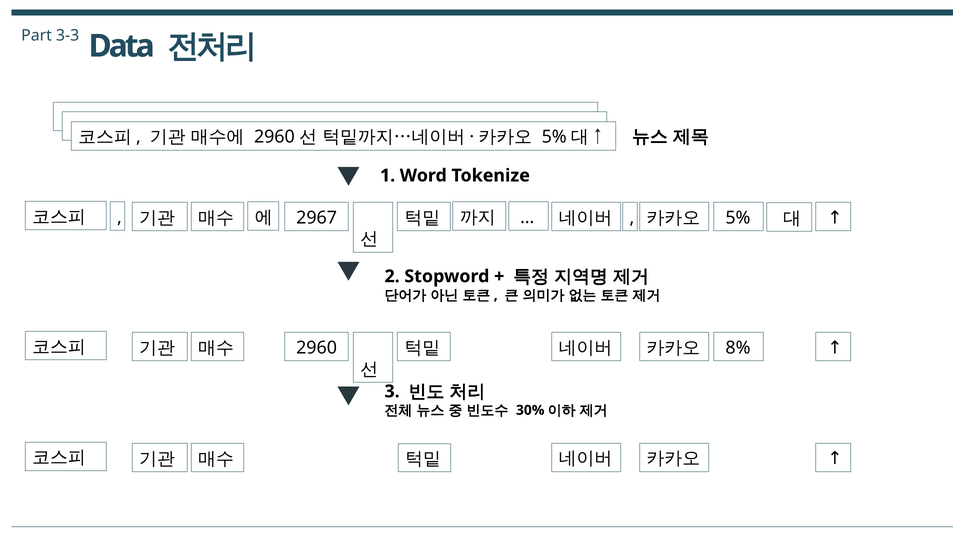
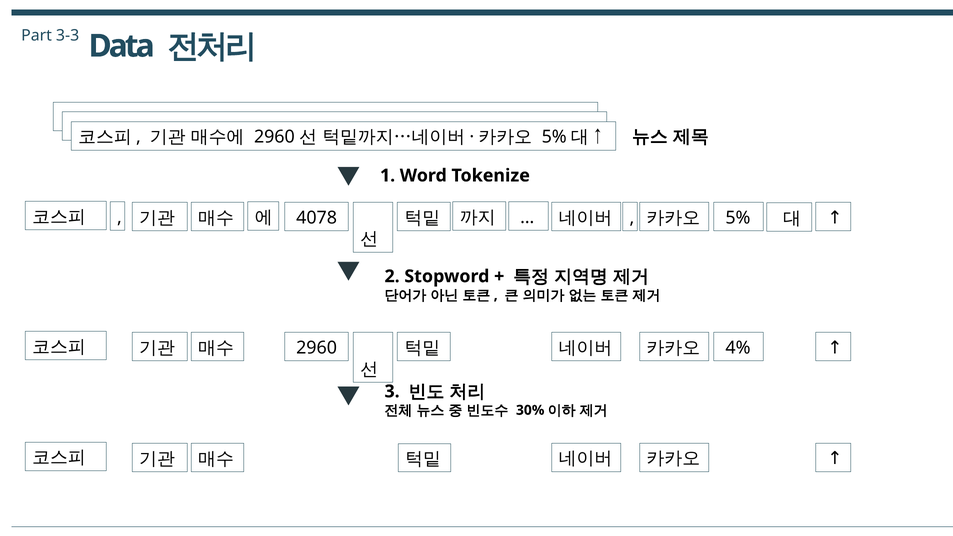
2967: 2967 -> 4078 (317, 218)
8%: 8% -> 4% (738, 348)
